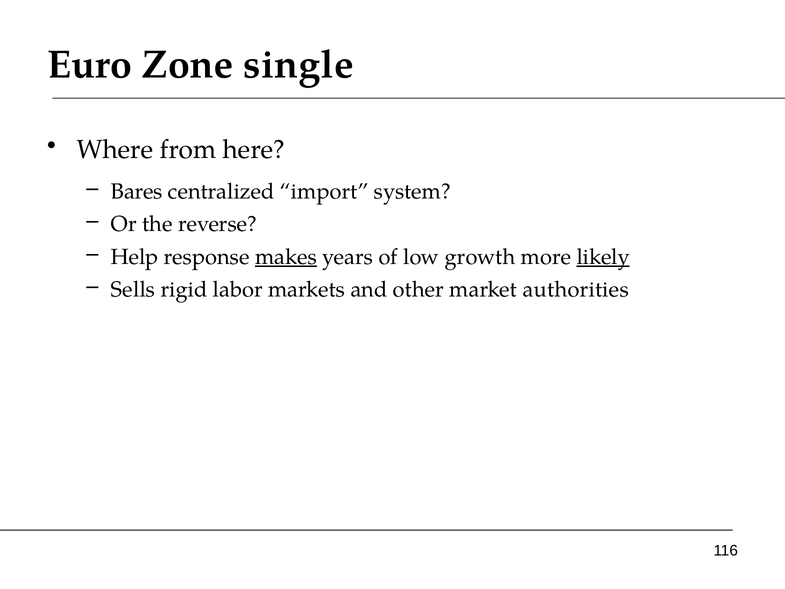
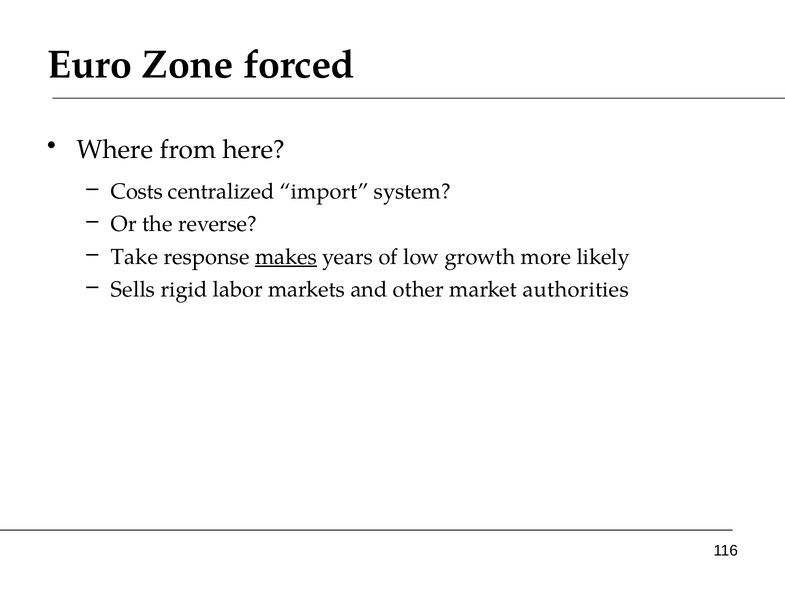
single: single -> forced (299, 65)
Bares: Bares -> Costs (137, 191)
Help: Help -> Take (135, 257)
likely underline: present -> none (603, 257)
